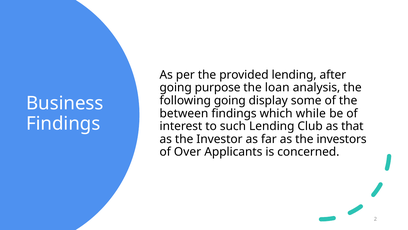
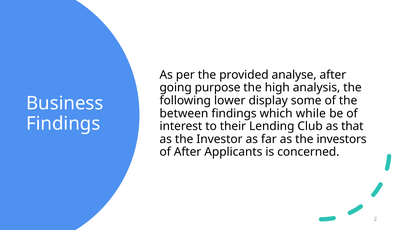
provided lending: lending -> analyse (294, 75)
loan: loan -> high (277, 88)
following going: going -> lower (230, 100)
such: such -> their (233, 126)
of Over: Over -> After (188, 152)
